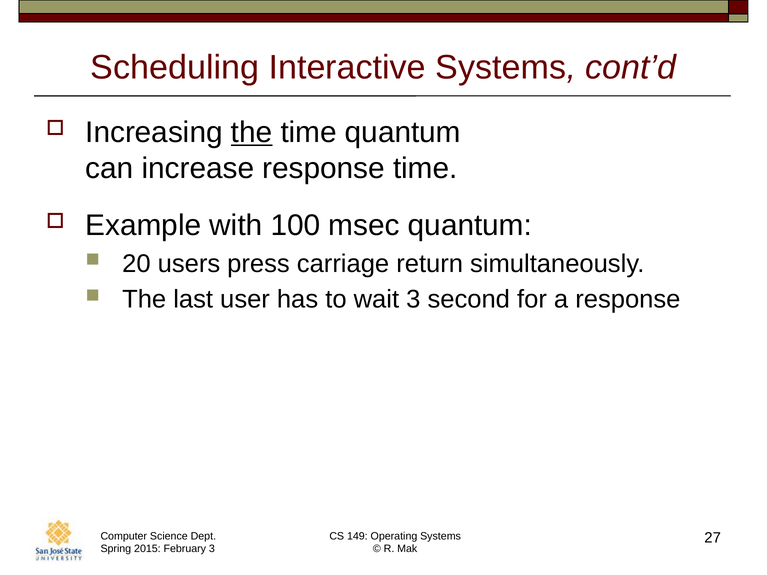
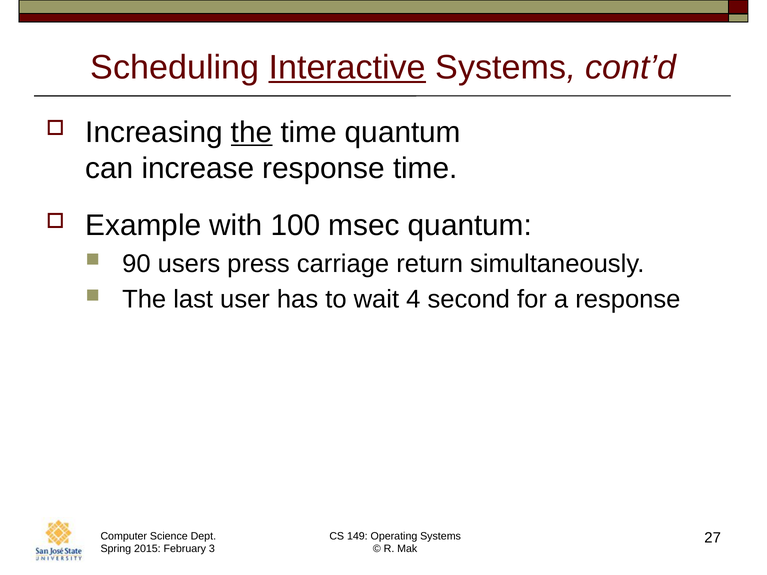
Interactive underline: none -> present (347, 68)
20: 20 -> 90 (136, 264)
wait 3: 3 -> 4 (413, 300)
